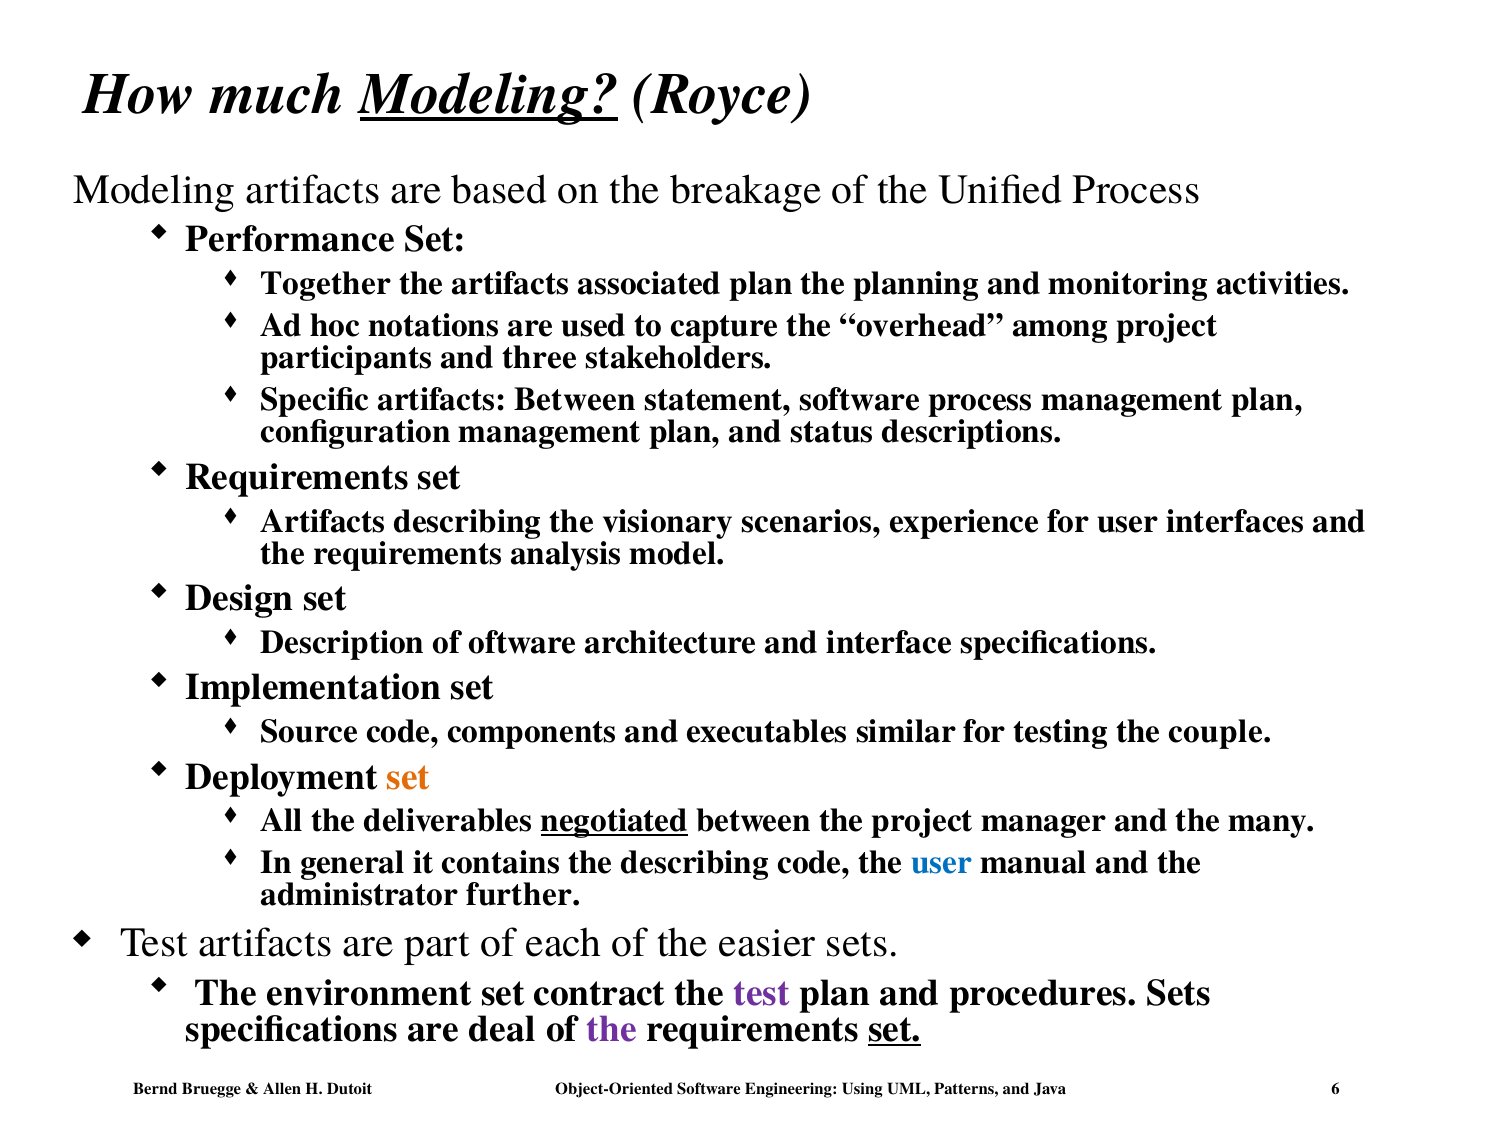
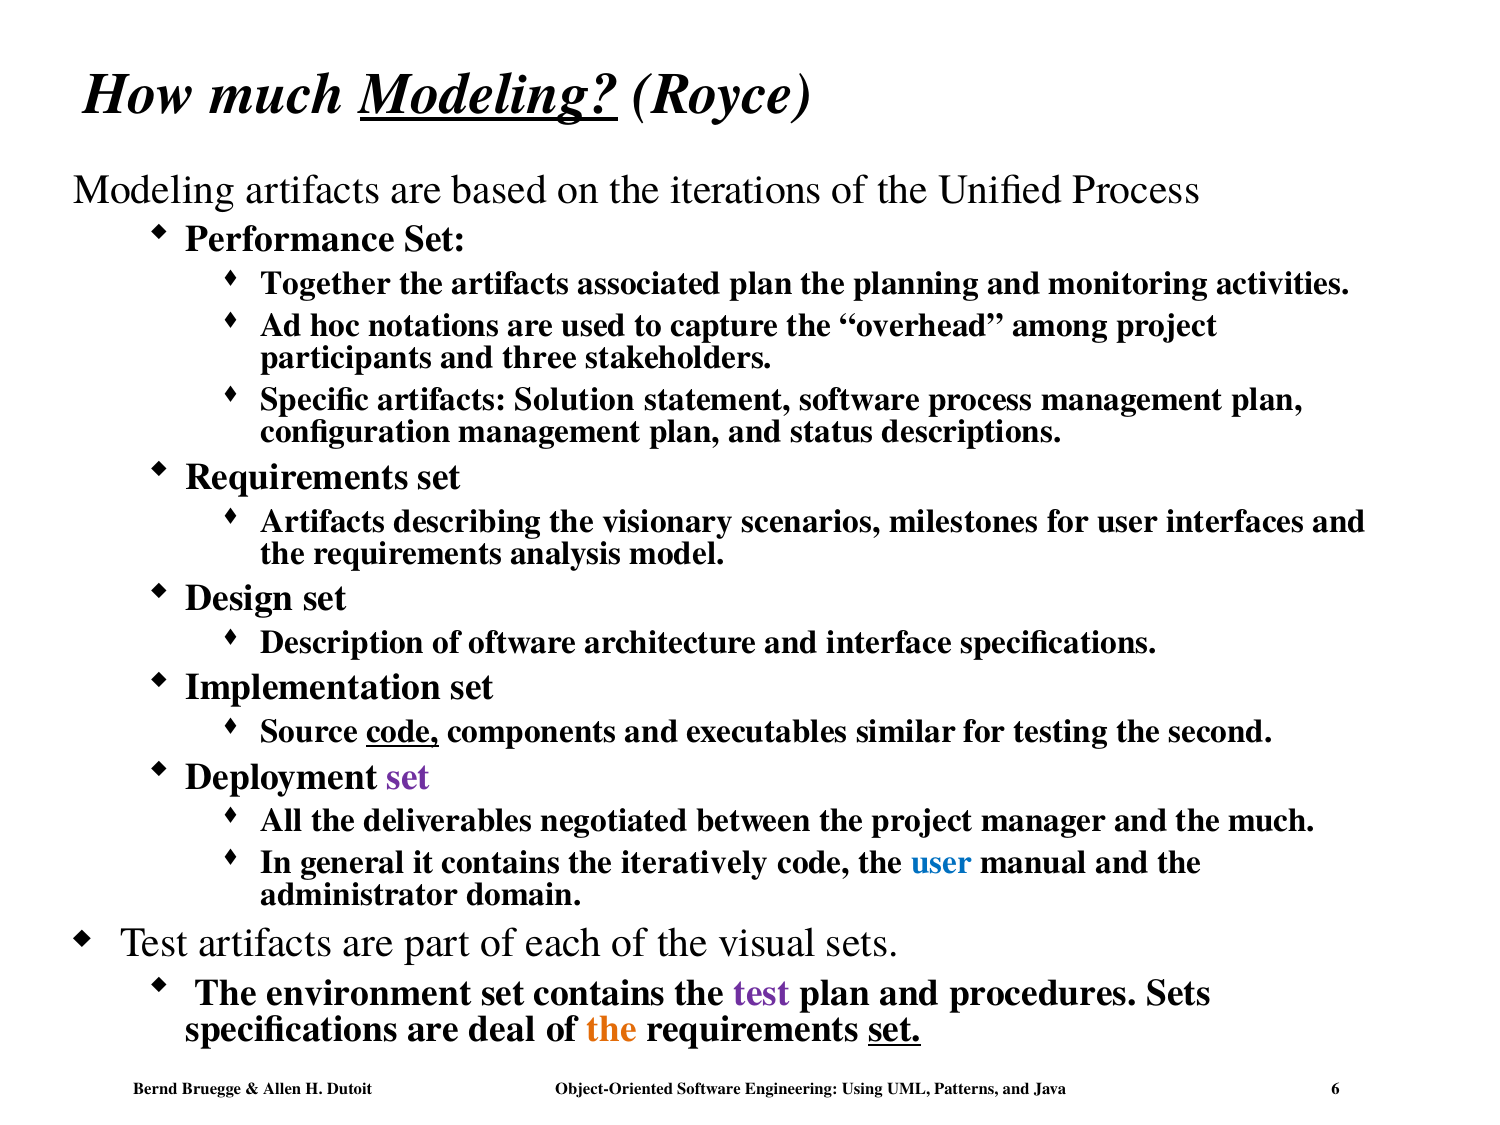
breakage: breakage -> iterations (746, 190)
artifacts Between: Between -> Solution (575, 400)
experience: experience -> milestones (964, 521)
code underline: none -> present (403, 732)
couple: couple -> second (1221, 732)
set colour: orange -> purple (409, 777)
negotiated underline: present -> none (614, 821)
the many: many -> much (1272, 821)
the describing: describing -> iteratively (695, 863)
further: further -> domain (524, 895)
easier: easier -> visual (767, 943)
set contract: contract -> contains (600, 993)
the colour: purple -> orange (612, 1029)
